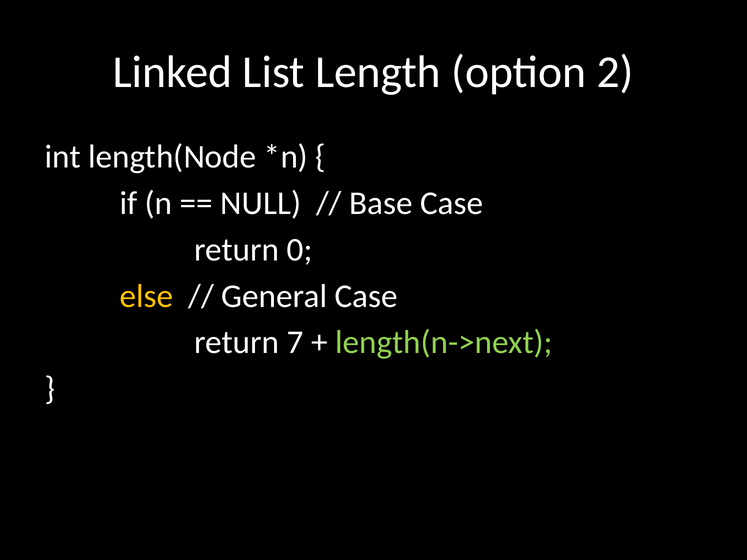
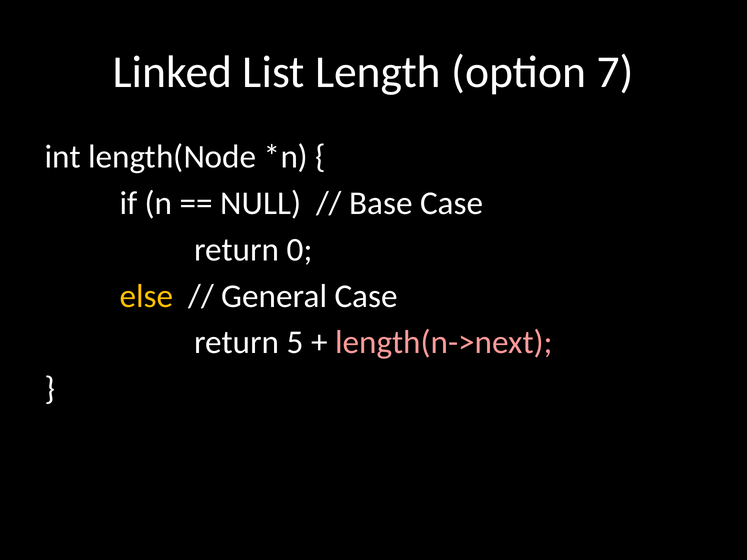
2: 2 -> 7 (615, 72)
7: 7 -> 5 (295, 343)
length(n->next colour: light green -> pink (444, 343)
